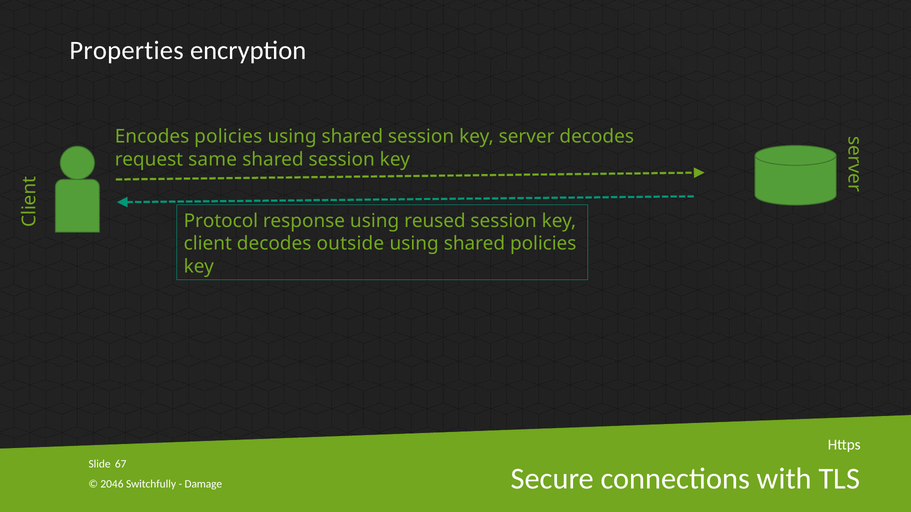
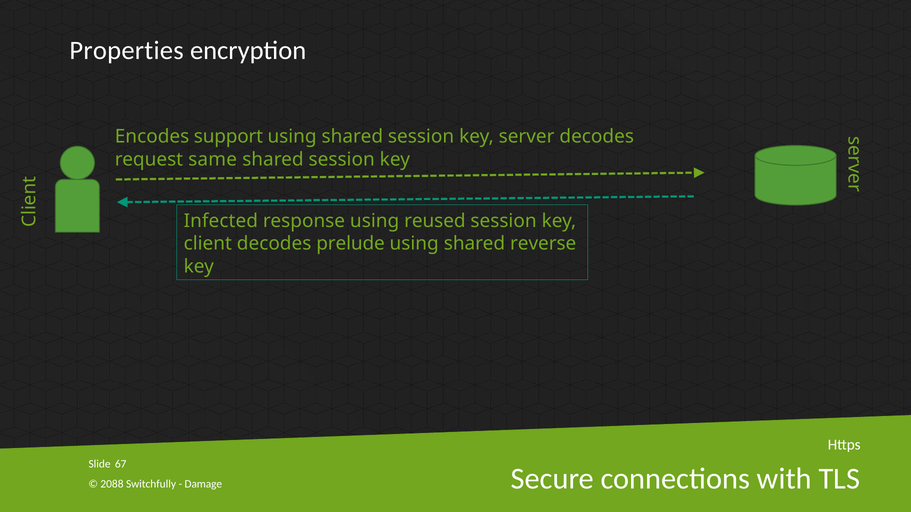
Encodes policies: policies -> support (228, 137)
Protocol: Protocol -> Infected (221, 221)
outside: outside -> prelude (351, 244)
shared policies: policies -> reverse (543, 244)
2046: 2046 -> 2088 (112, 484)
